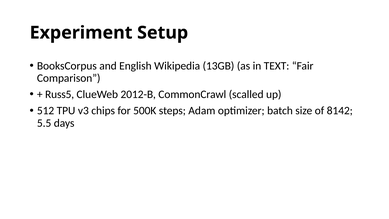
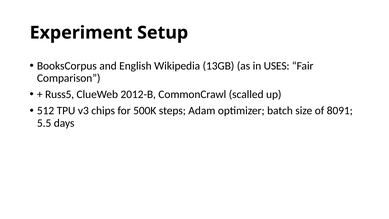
TEXT: TEXT -> USES (277, 66)
8142: 8142 -> 8091 (340, 111)
